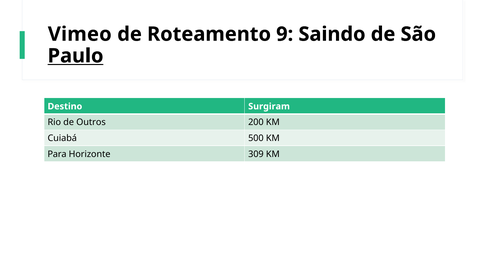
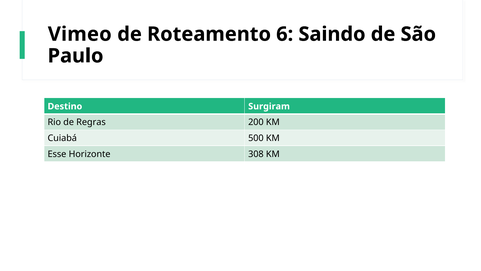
9: 9 -> 6 (285, 34)
Paulo underline: present -> none (76, 56)
Outros: Outros -> Regras (91, 122)
Para: Para -> Esse (57, 154)
309: 309 -> 308 (256, 154)
